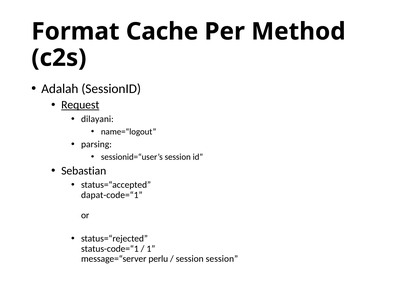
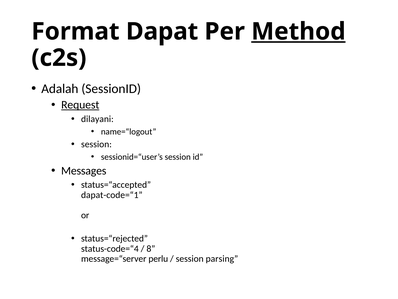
Cache: Cache -> Dapat (162, 31)
Method underline: none -> present (298, 31)
parsing: parsing -> session (96, 144)
Sebastian: Sebastian -> Messages (84, 170)
status-code=“1: status-code=“1 -> status-code=“4 (110, 248)
1: 1 -> 8 (151, 248)
session session: session -> parsing (222, 258)
